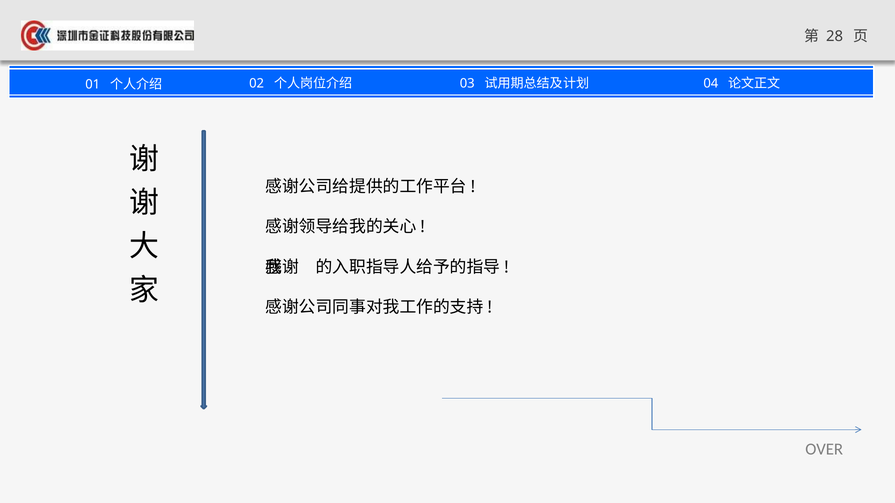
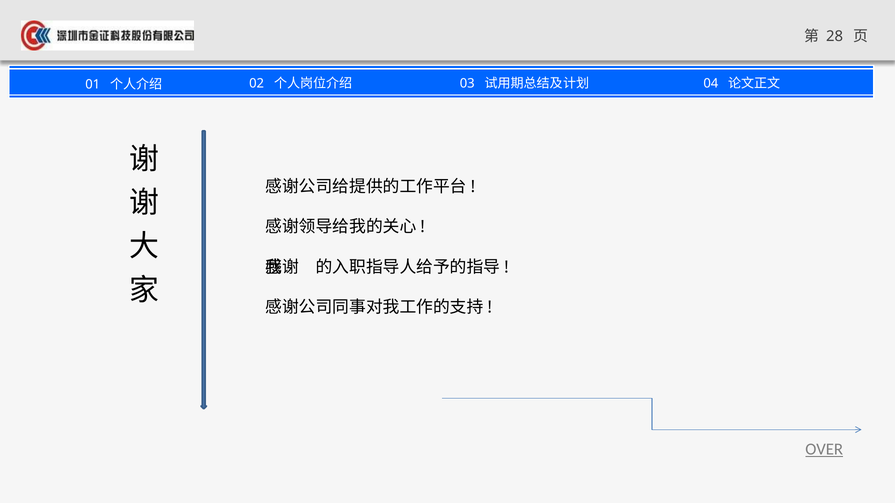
OVER underline: none -> present (824, 450)
